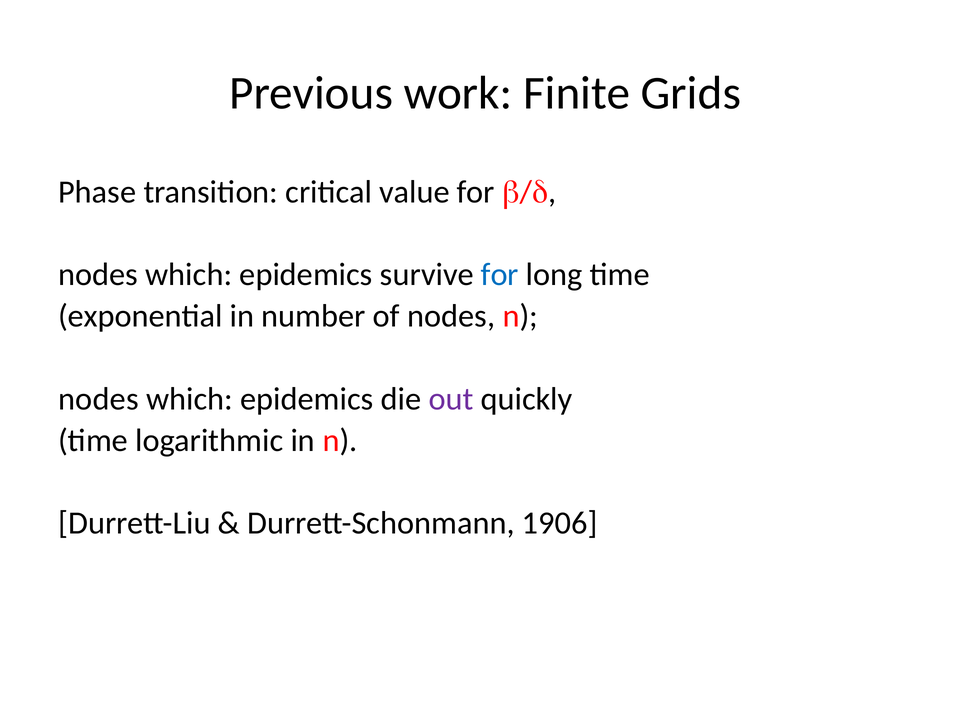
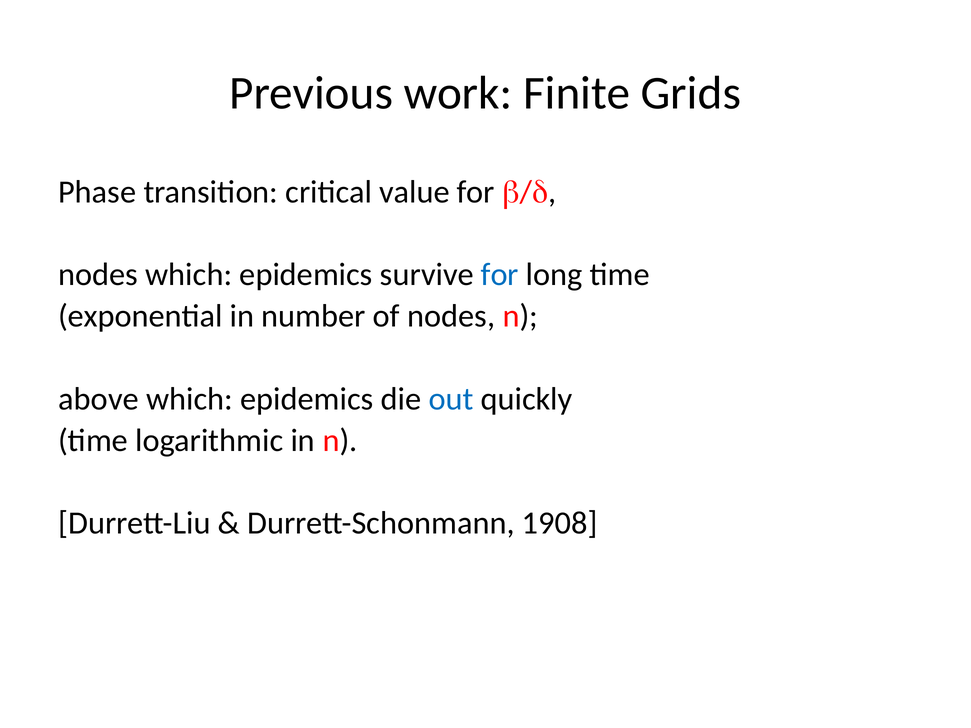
nodes: nodes -> above (99, 399)
out colour: purple -> blue (451, 399)
1906: 1906 -> 1908 (560, 523)
